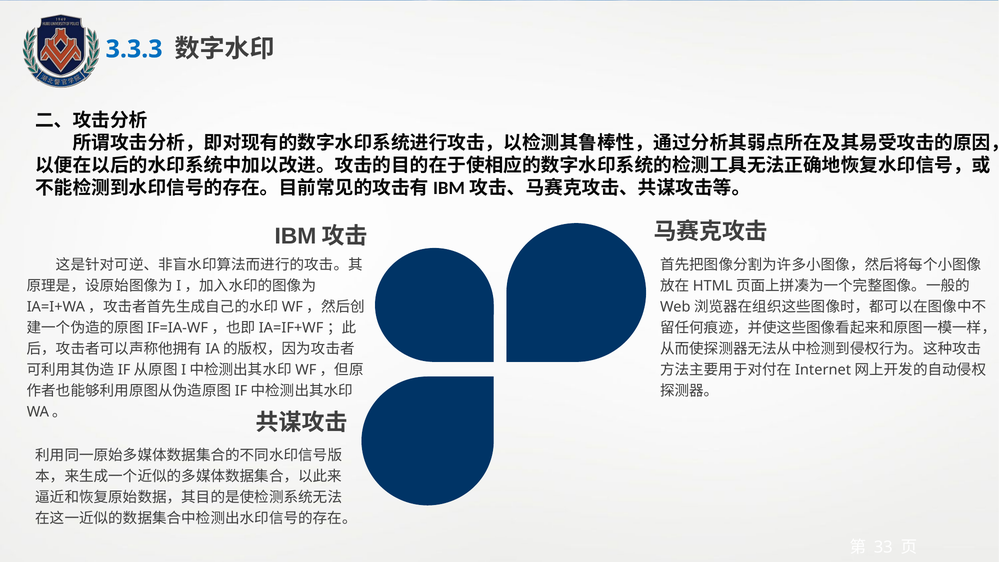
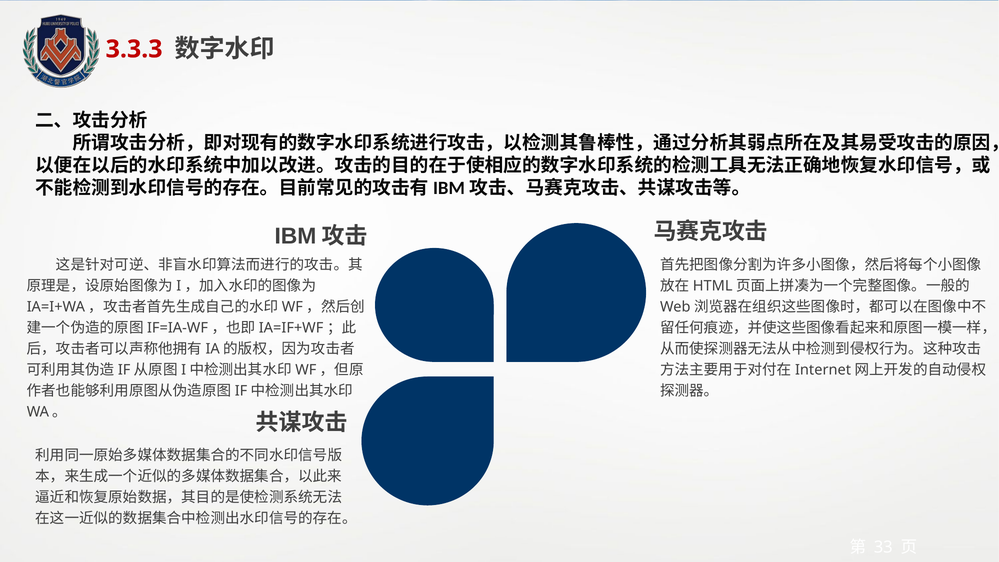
3.3.3 colour: blue -> red (134, 49)
